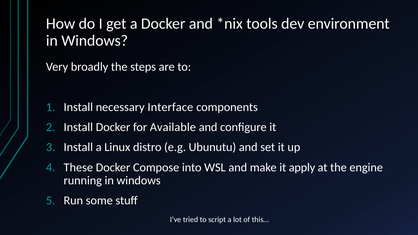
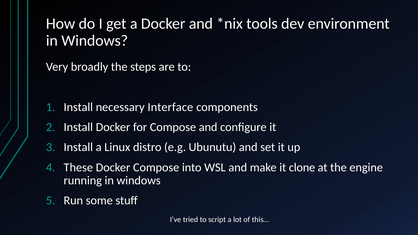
for Available: Available -> Compose (173, 127)
apply: apply -> clone (302, 167)
